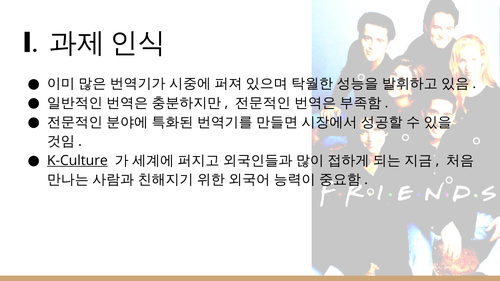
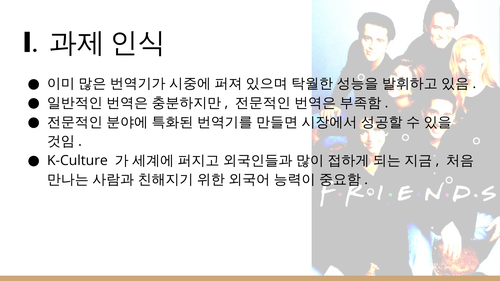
K-Culture underline: present -> none (77, 161)
